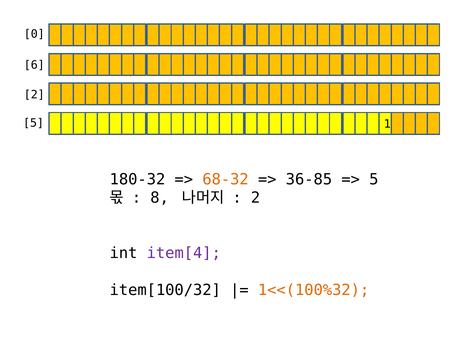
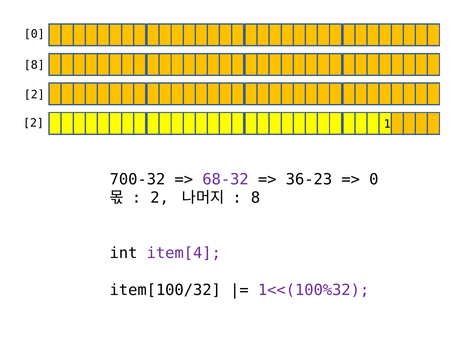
6: 6 -> 8 (34, 65)
5: 5 -> 2 (34, 123)
180-32: 180-32 -> 700-32 (137, 180)
68-32 colour: orange -> purple (226, 180)
36-85: 36-85 -> 36-23 (309, 180)
5: 5 -> 0 (374, 180)
8: 8 -> 2 (160, 198)
2: 2 -> 8 (256, 198)
1<<(100%32 colour: orange -> purple (314, 291)
